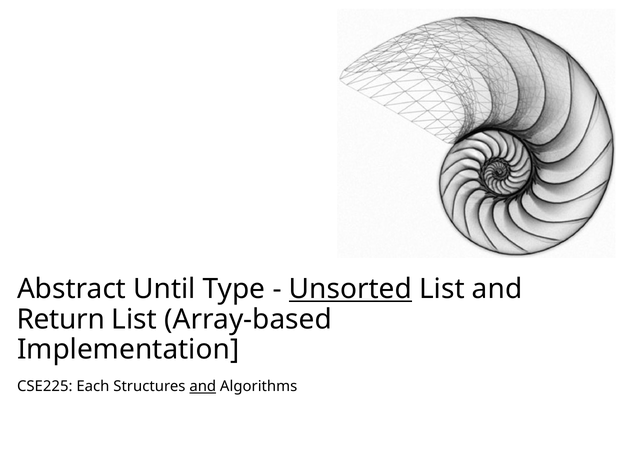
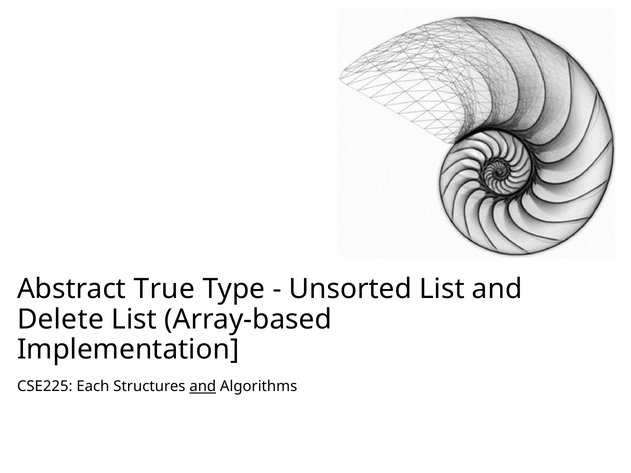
Until: Until -> True (164, 289)
Unsorted underline: present -> none (350, 289)
Return: Return -> Delete (60, 320)
